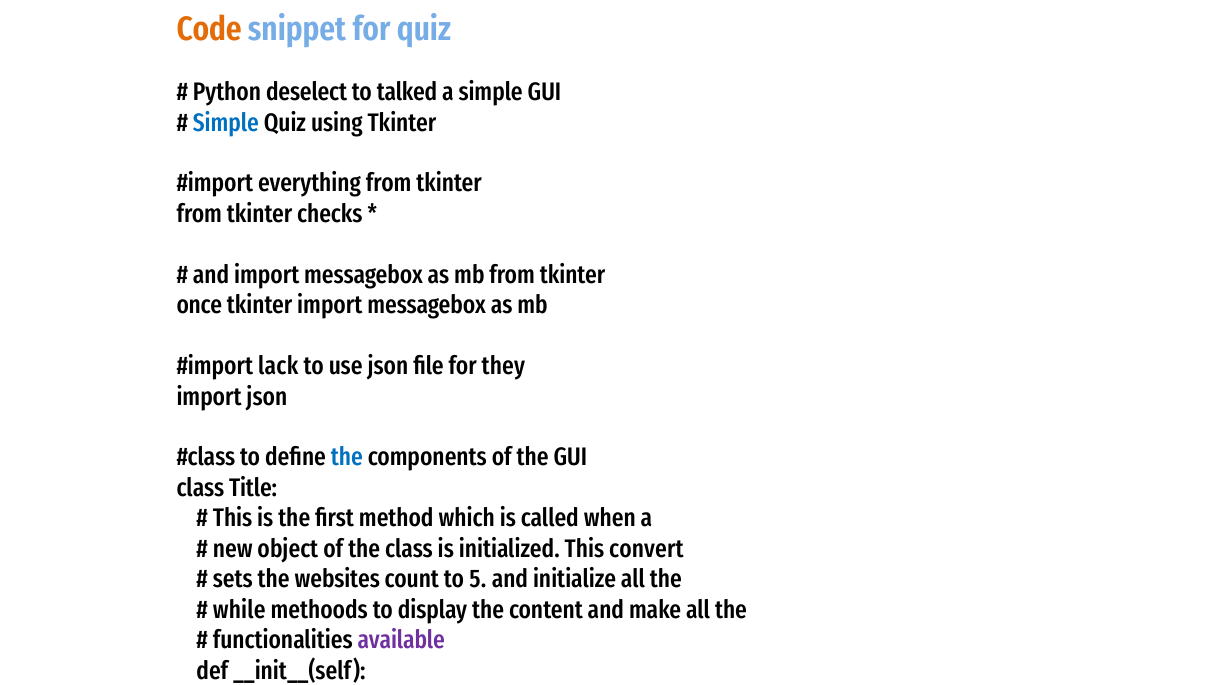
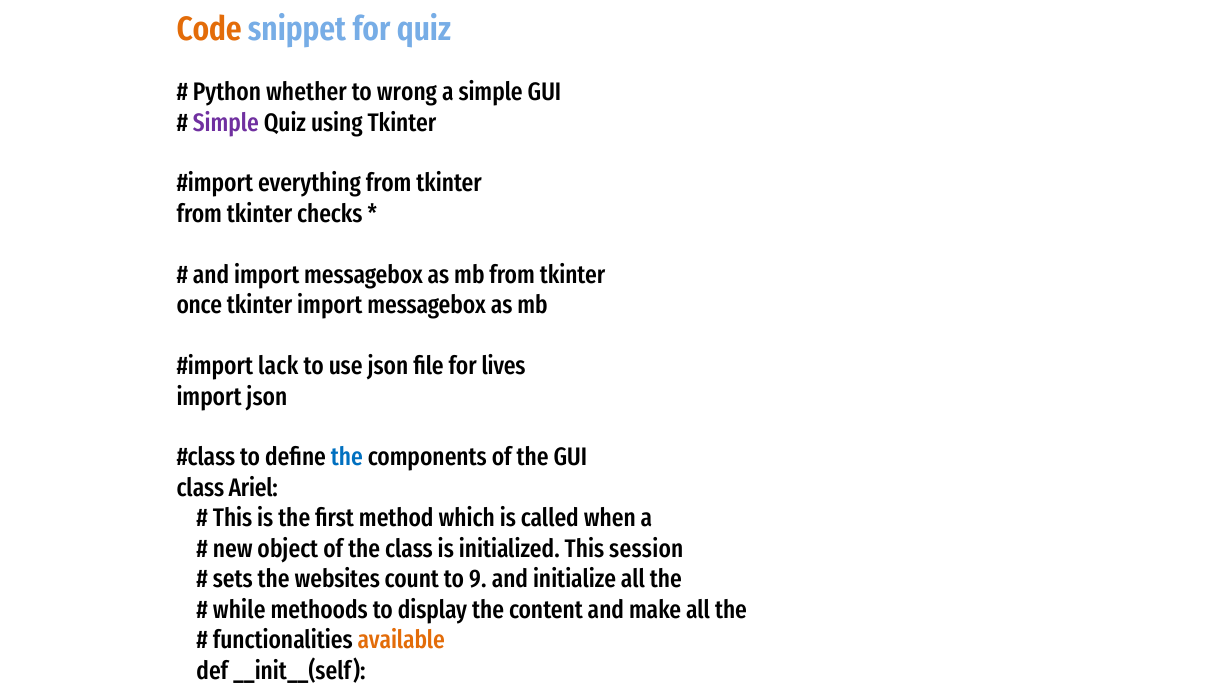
deselect: deselect -> whether (306, 92)
talked: talked -> wrong (407, 92)
Simple colour: blue -> purple (226, 123)
they: they -> lives (504, 366)
Title: Title -> Ariel (253, 488)
convert: convert -> session (646, 549)
5: 5 -> 9 (478, 579)
available colour: purple -> orange (401, 640)
